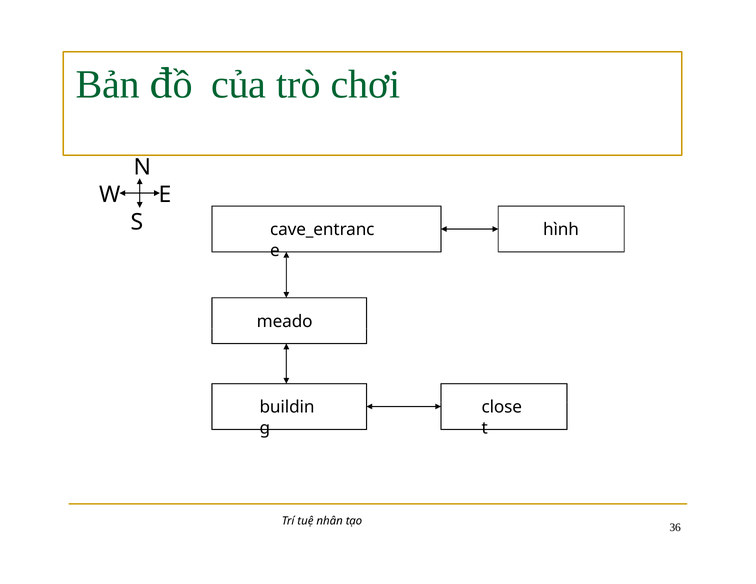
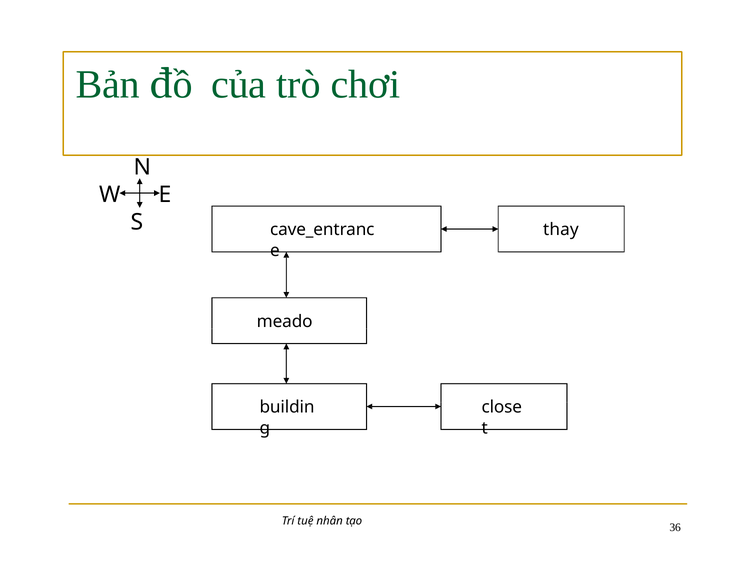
hình: hình -> thay (561, 230)
